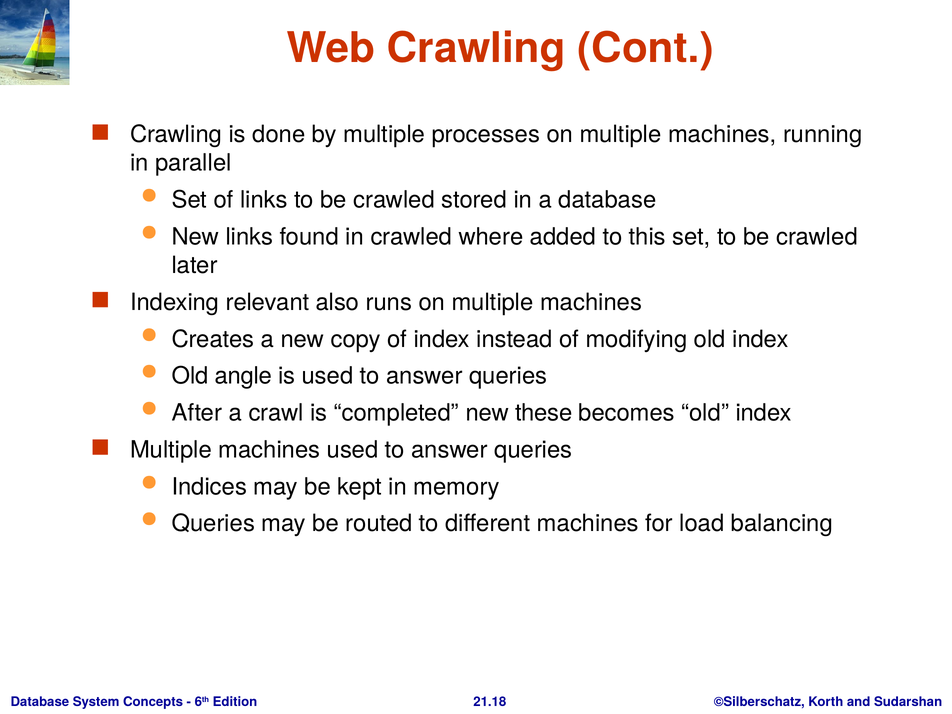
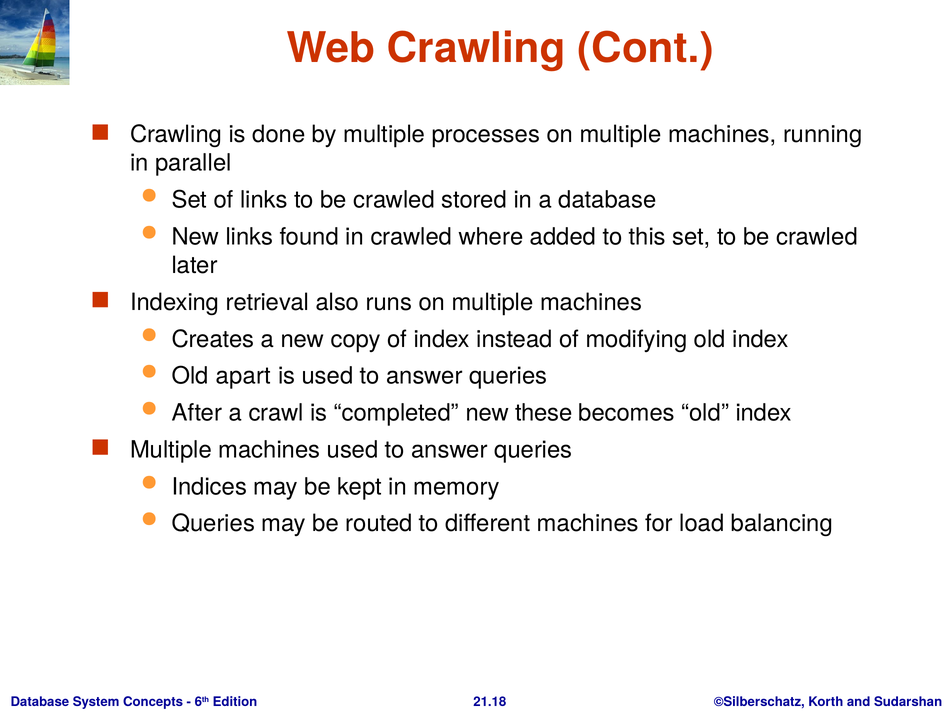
relevant: relevant -> retrieval (267, 302)
angle: angle -> apart (243, 376)
